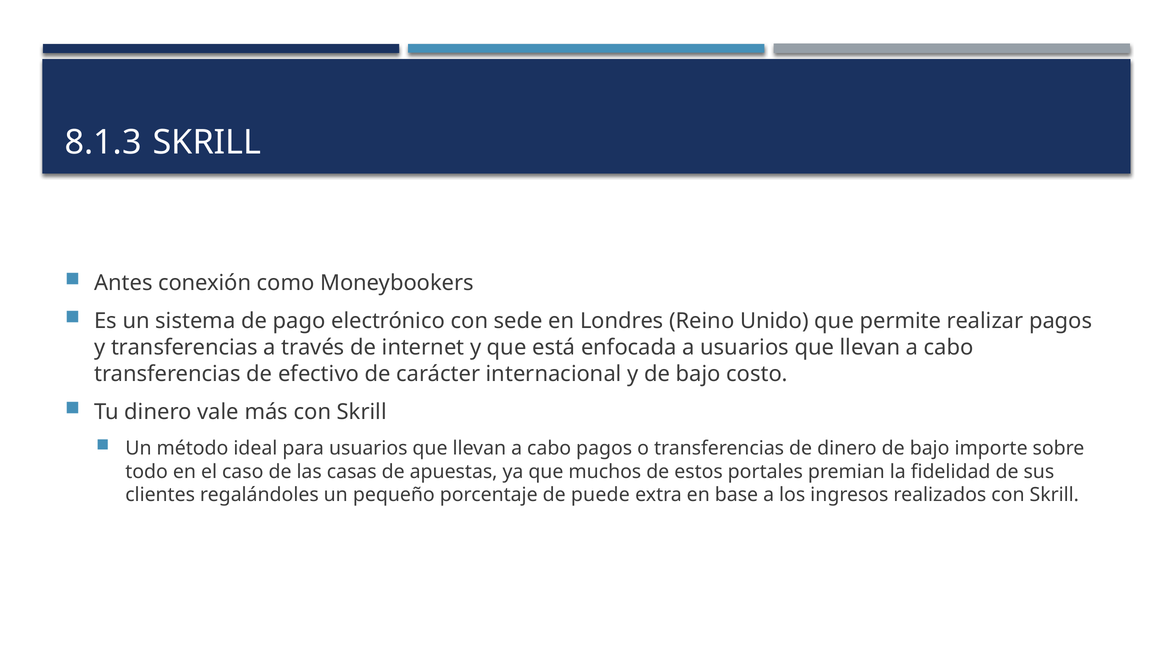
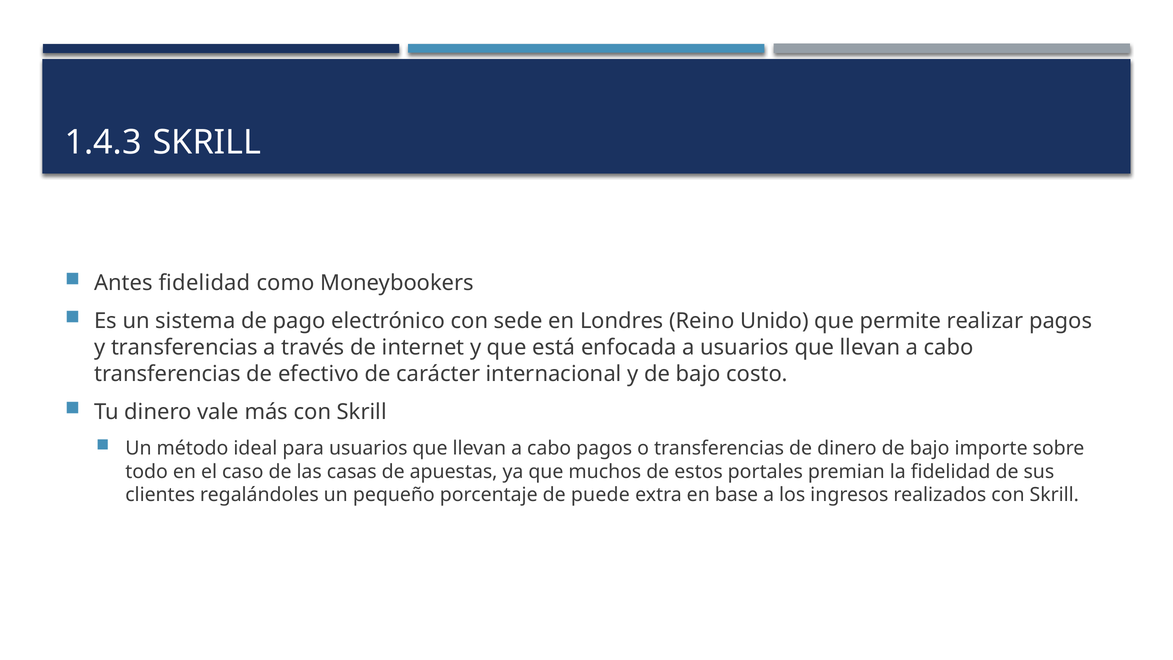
8.1.3: 8.1.3 -> 1.4.3 (103, 142)
Antes conexión: conexión -> fidelidad (205, 283)
